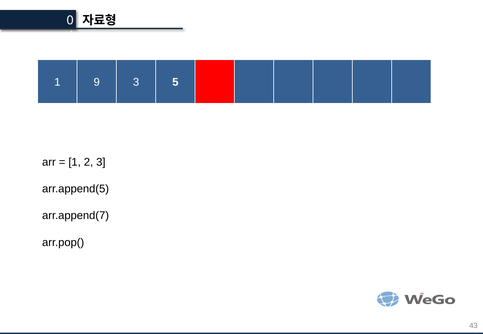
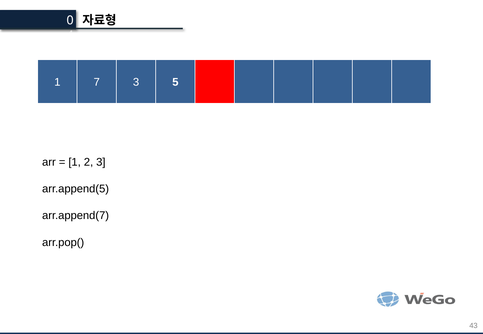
9: 9 -> 7 (97, 82)
